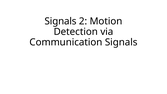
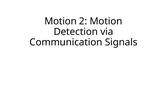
Signals: Signals -> Motion (61, 21)
